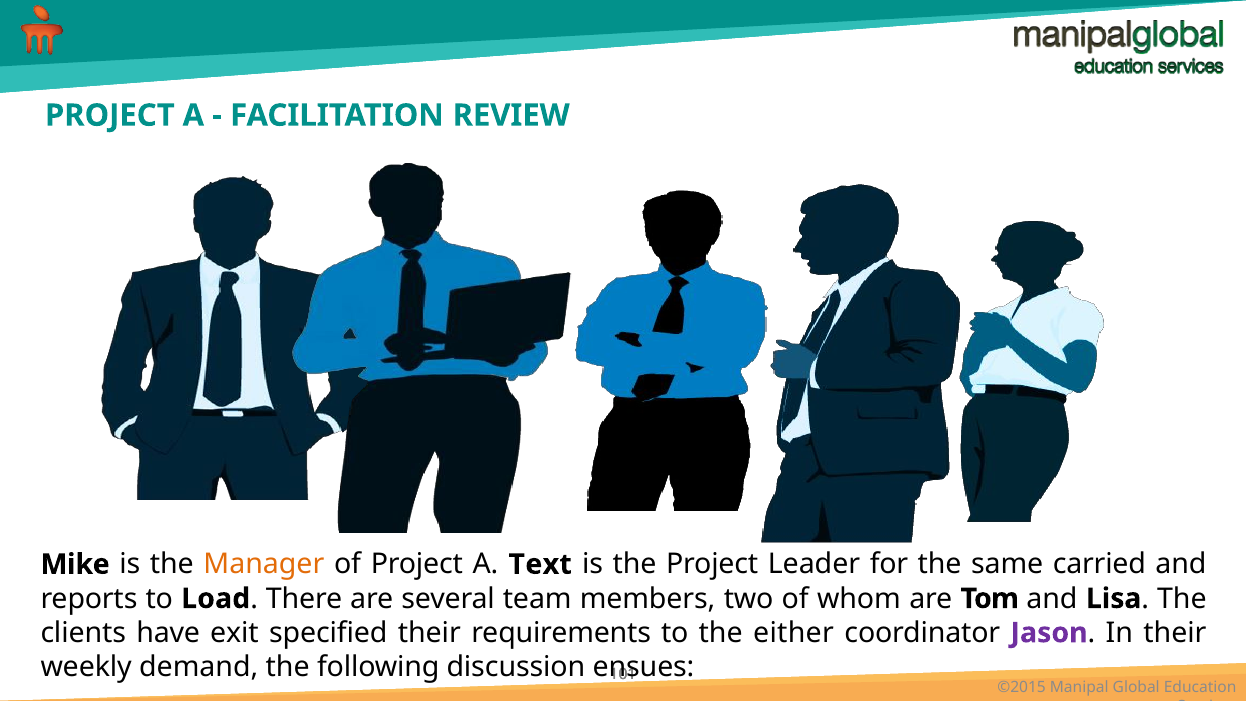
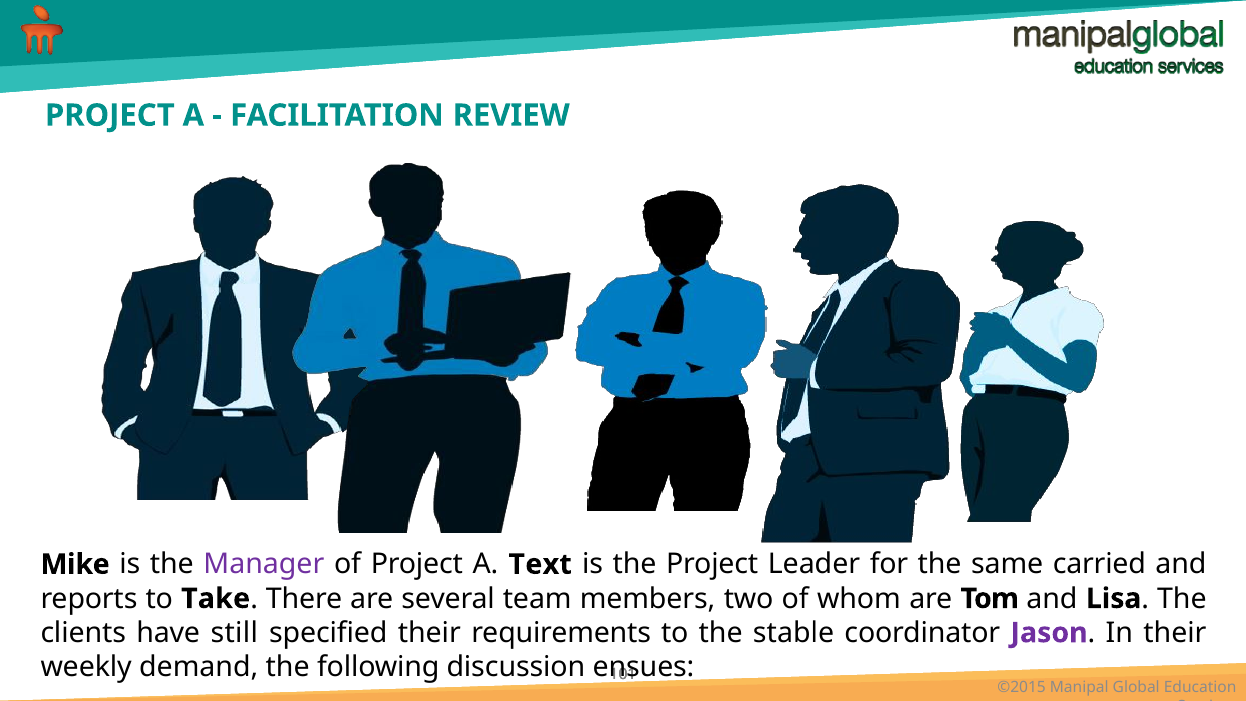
Manager colour: orange -> purple (264, 564)
Load: Load -> Take (216, 599)
exit: exit -> still (234, 633)
either: either -> stable (794, 633)
